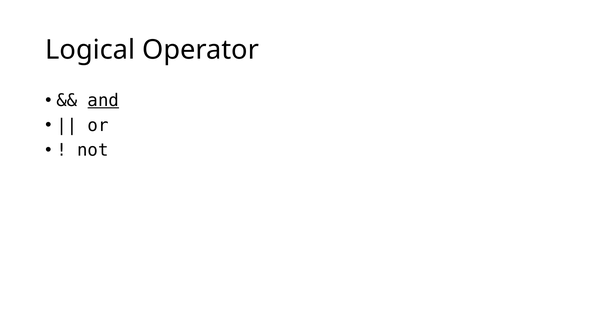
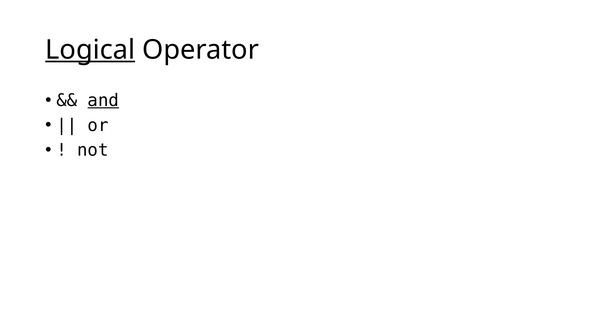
Logical underline: none -> present (90, 50)
